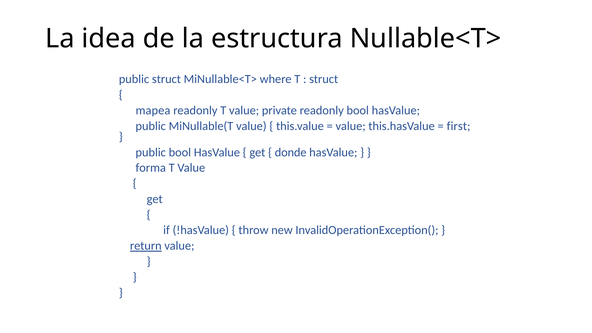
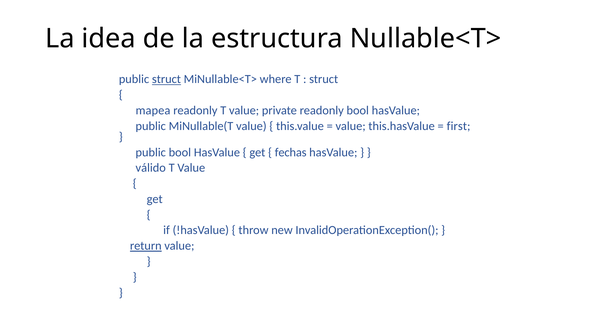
struct underline: none -> present (166, 79)
donde: donde -> fechas (291, 152)
forma: forma -> válido (151, 168)
